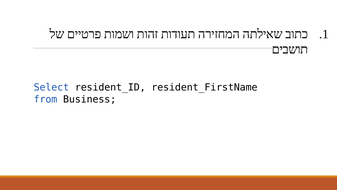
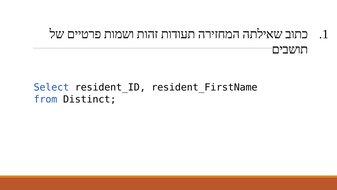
Business: Business -> Distinct (90, 99)
